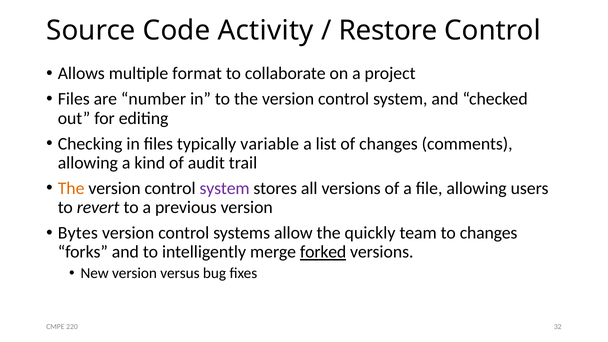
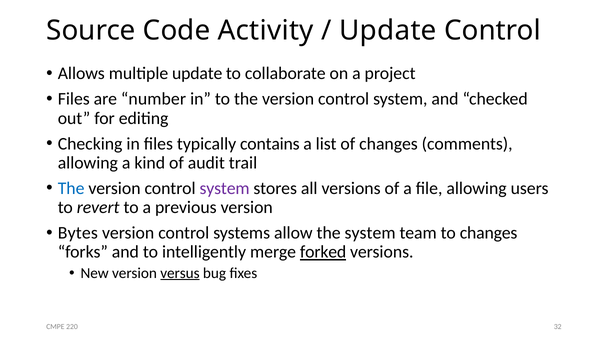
Restore: Restore -> Update (388, 31)
multiple format: format -> update (197, 74)
variable: variable -> contains (270, 144)
The colour: orange -> blue (71, 188)
the quickly: quickly -> system (370, 233)
versus underline: none -> present (180, 273)
